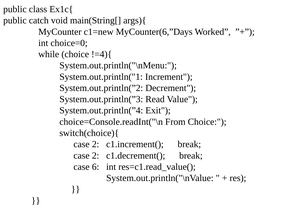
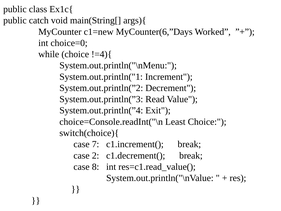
From: From -> Least (175, 122)
2: 2 -> 7 (96, 144)
6: 6 -> 8 (96, 167)
